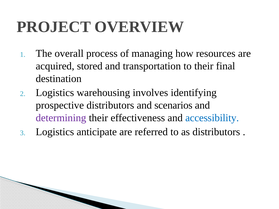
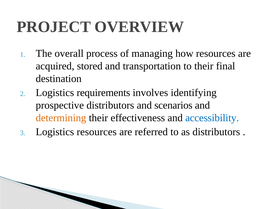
warehousing: warehousing -> requirements (103, 93)
determining colour: purple -> orange (61, 118)
Logistics anticipate: anticipate -> resources (97, 132)
